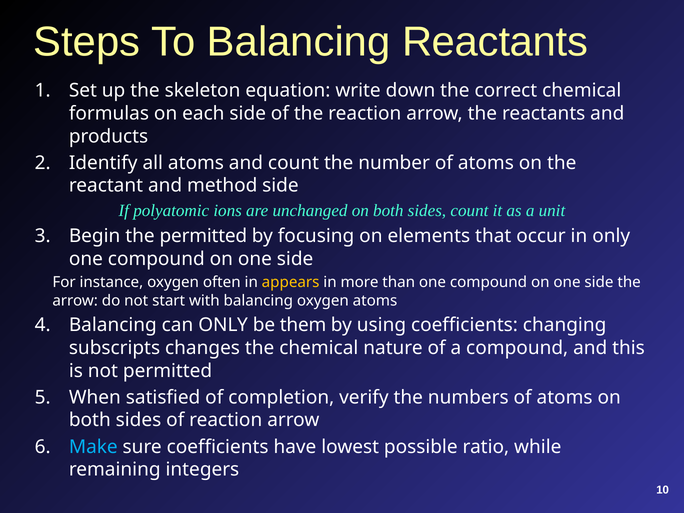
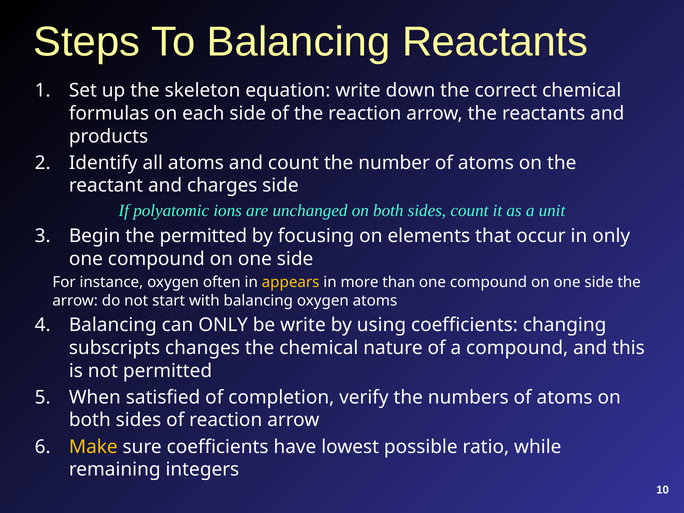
method: method -> charges (222, 186)
be them: them -> write (303, 325)
Make colour: light blue -> yellow (93, 447)
